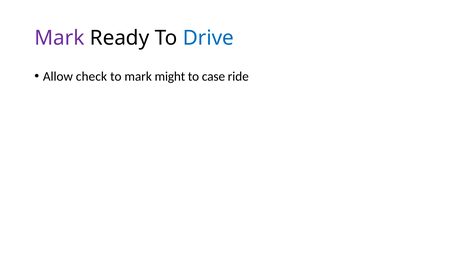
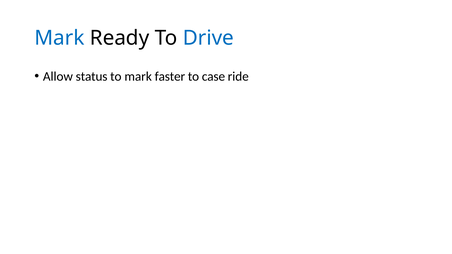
Mark colour: purple -> blue (59, 38)
check: check -> status (92, 76)
might: might -> faster (170, 76)
